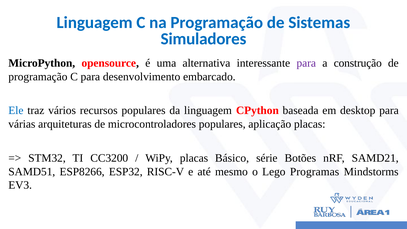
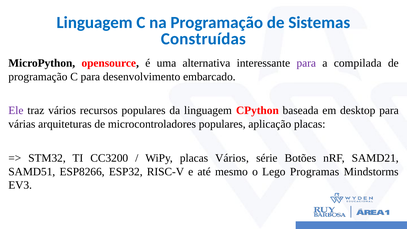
Simuladores: Simuladores -> Construídas (203, 39)
construção: construção -> compilada (358, 63)
Ele colour: blue -> purple (16, 111)
placas Básico: Básico -> Vários (232, 158)
